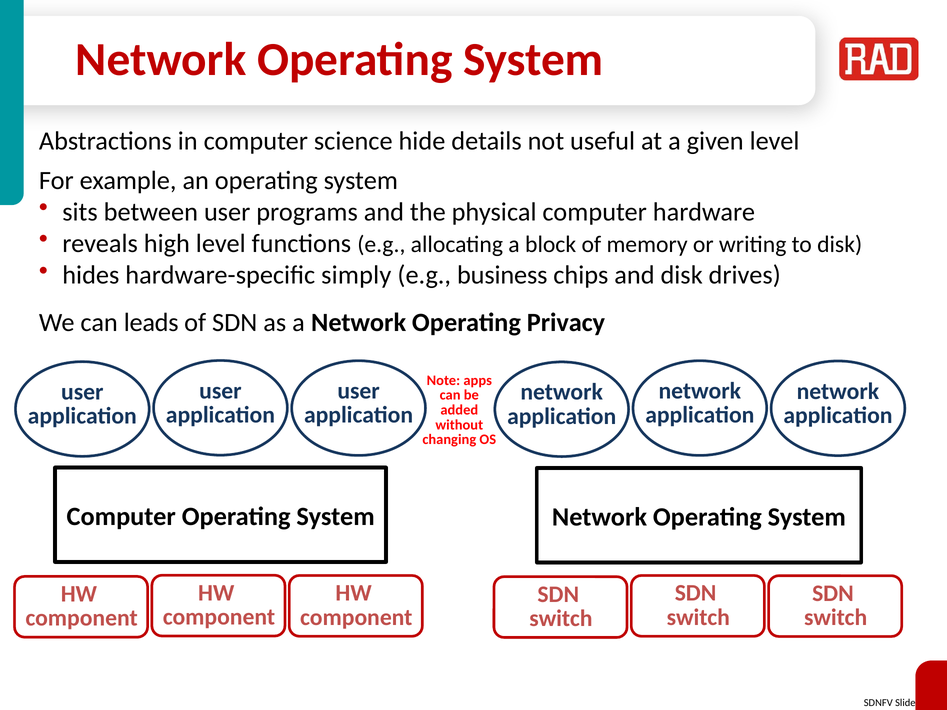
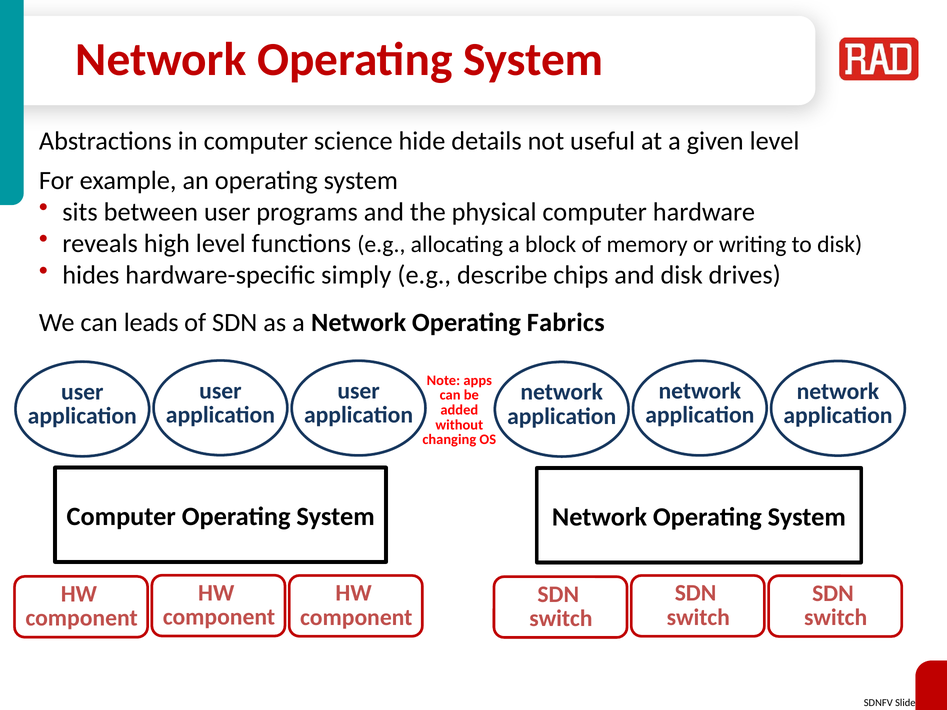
business: business -> describe (502, 275)
Privacy: Privacy -> Fabrics (566, 323)
